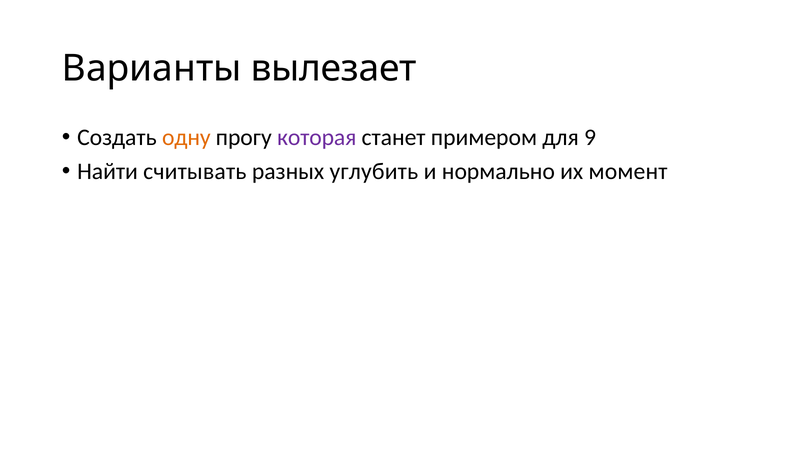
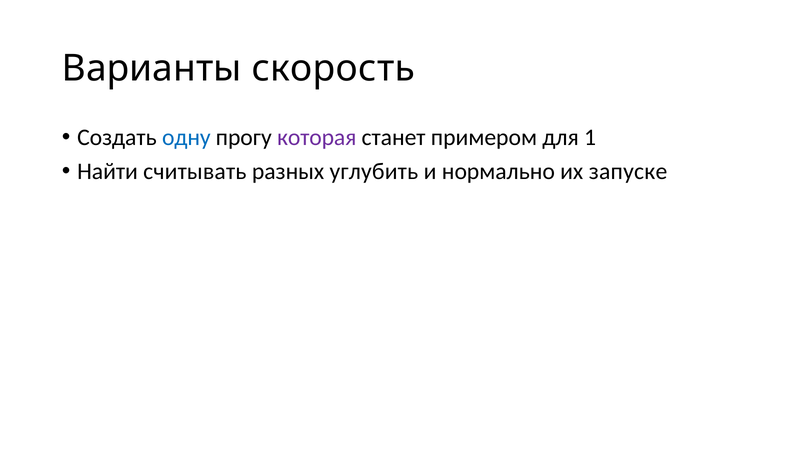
вылезает: вылезает -> скорость (333, 68)
одну colour: orange -> blue (186, 137)
9: 9 -> 1 (590, 137)
момент: момент -> запуске (628, 171)
